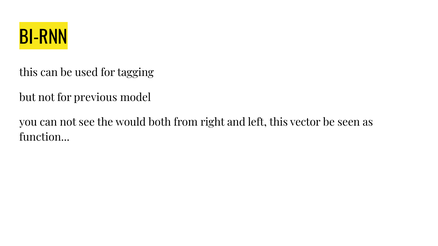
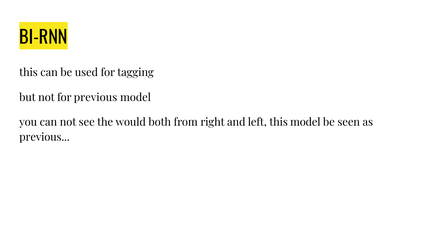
this vector: vector -> model (305, 122)
function: function -> previous (44, 138)
